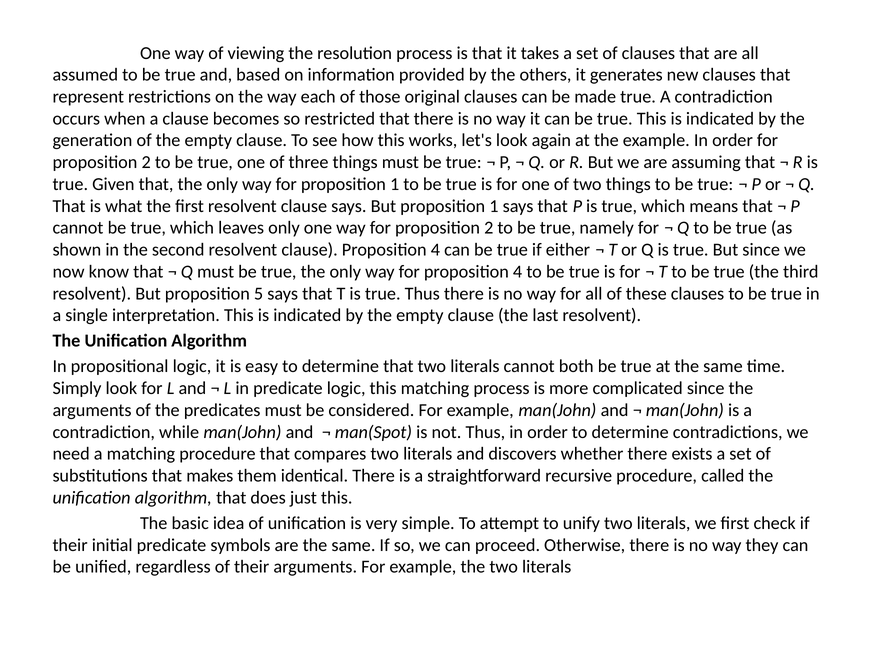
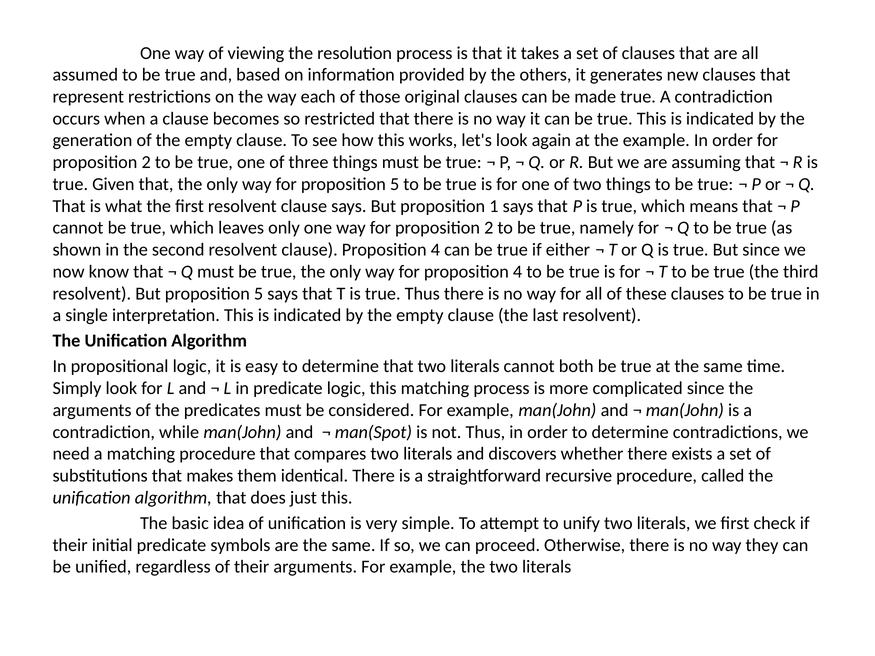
for proposition 1: 1 -> 5 (395, 184)
